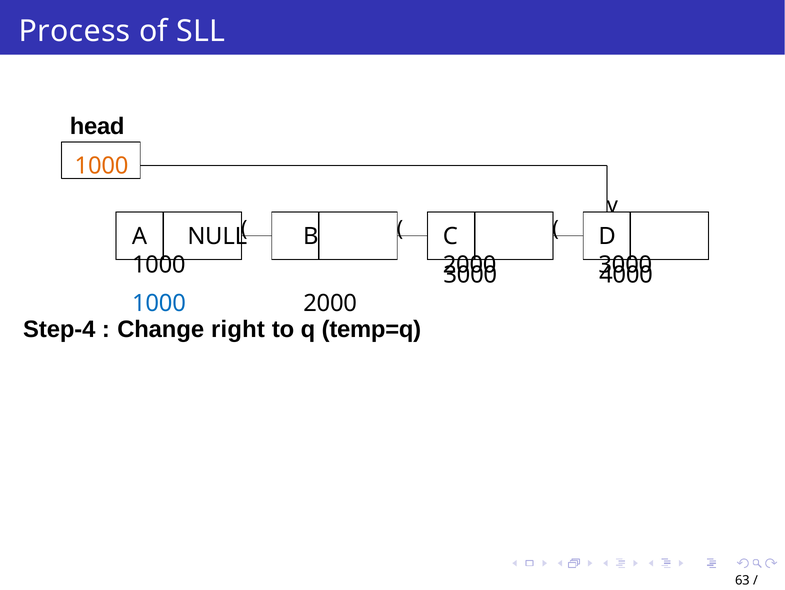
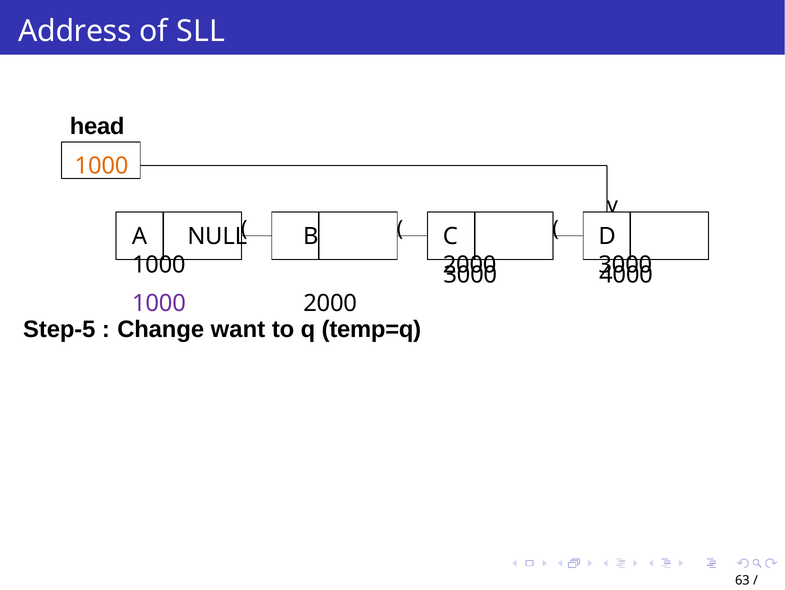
Process: Process -> Address (75, 31)
1000 colour: blue -> purple (159, 303)
Step-4: Step-4 -> Step-5 (59, 329)
right: right -> want (238, 329)
